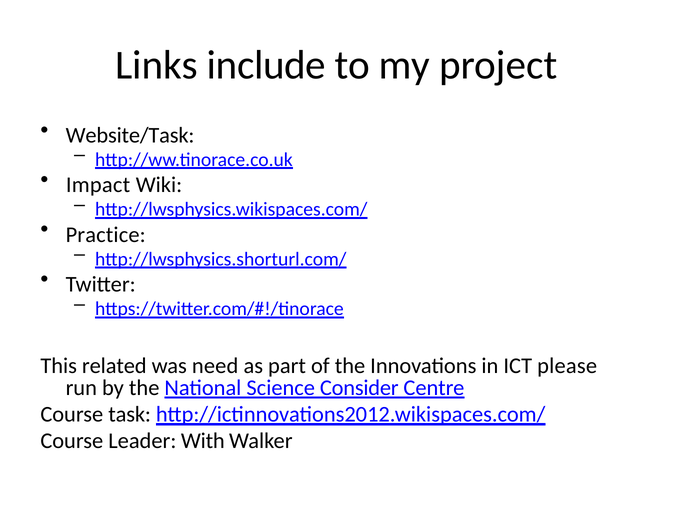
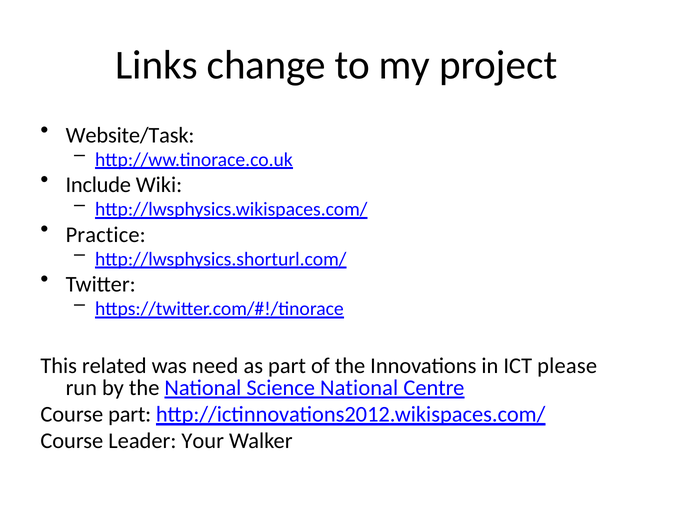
include: include -> change (266, 65)
Impact: Impact -> Include (98, 185)
Science Consider: Consider -> National (359, 388)
Course task: task -> part (130, 414)
With: With -> Your (203, 441)
